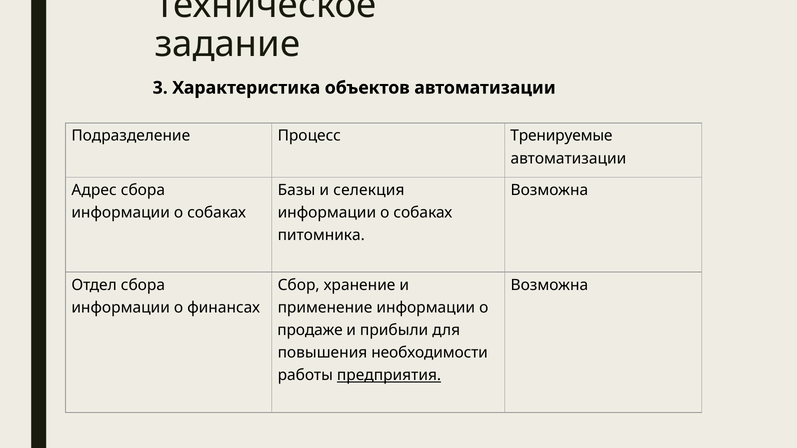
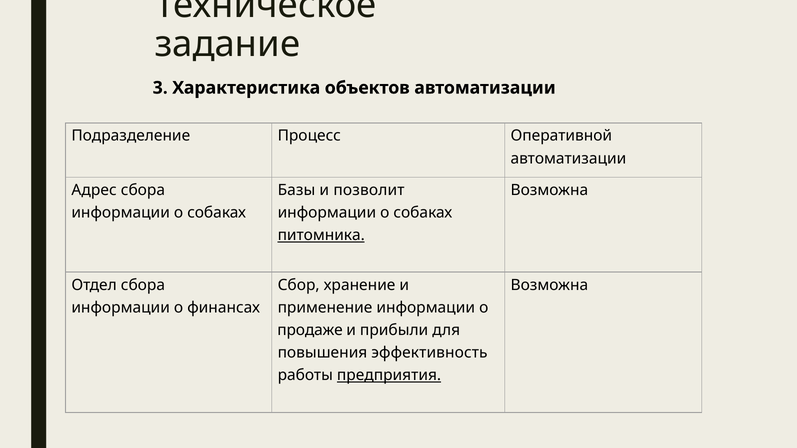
Тренируемые: Тренируемые -> Оперативной (561, 136)
селекция: селекция -> позволит (369, 190)
питомника underline: none -> present (321, 235)
необходимости: необходимости -> эффективность (429, 353)
